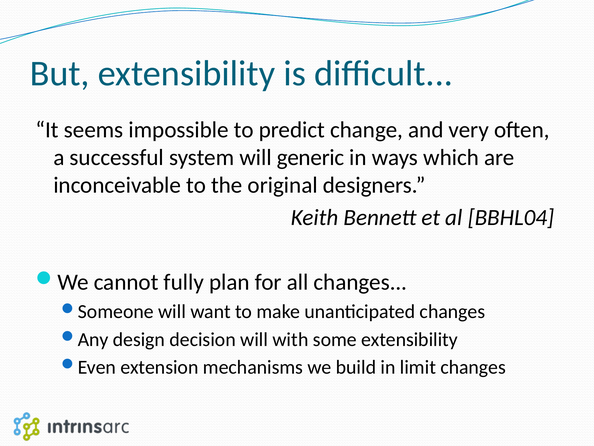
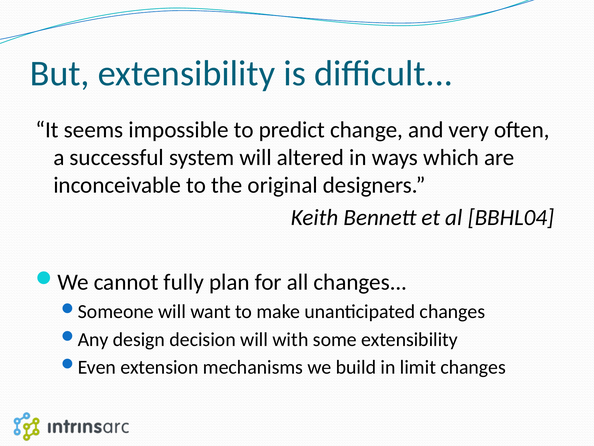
generic: generic -> altered (310, 157)
